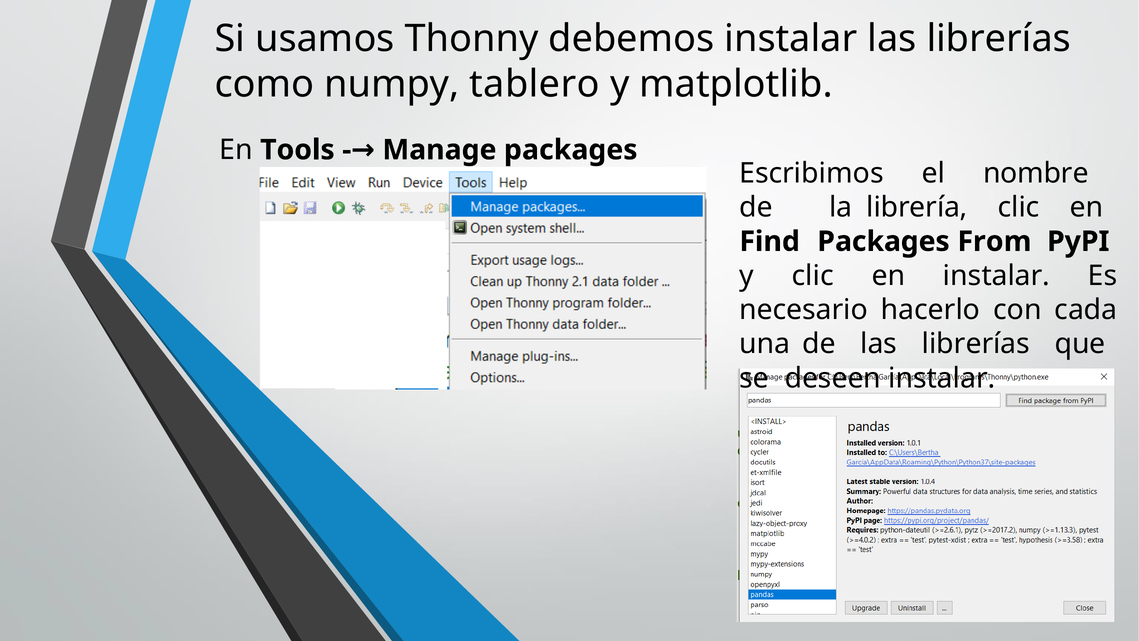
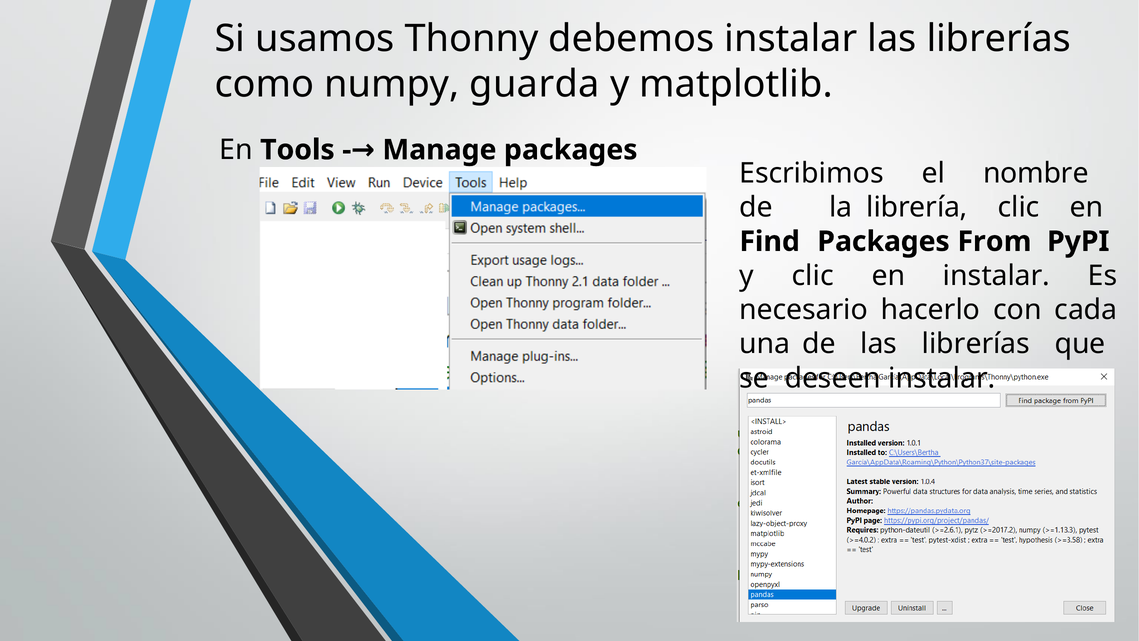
tablero: tablero -> guarda (534, 84)
